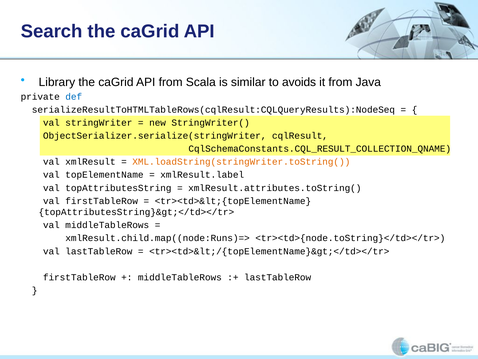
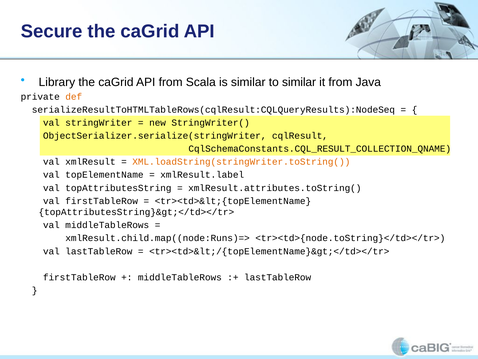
Search: Search -> Secure (52, 31)
to avoids: avoids -> similar (299, 82)
def colour: blue -> orange (74, 97)
